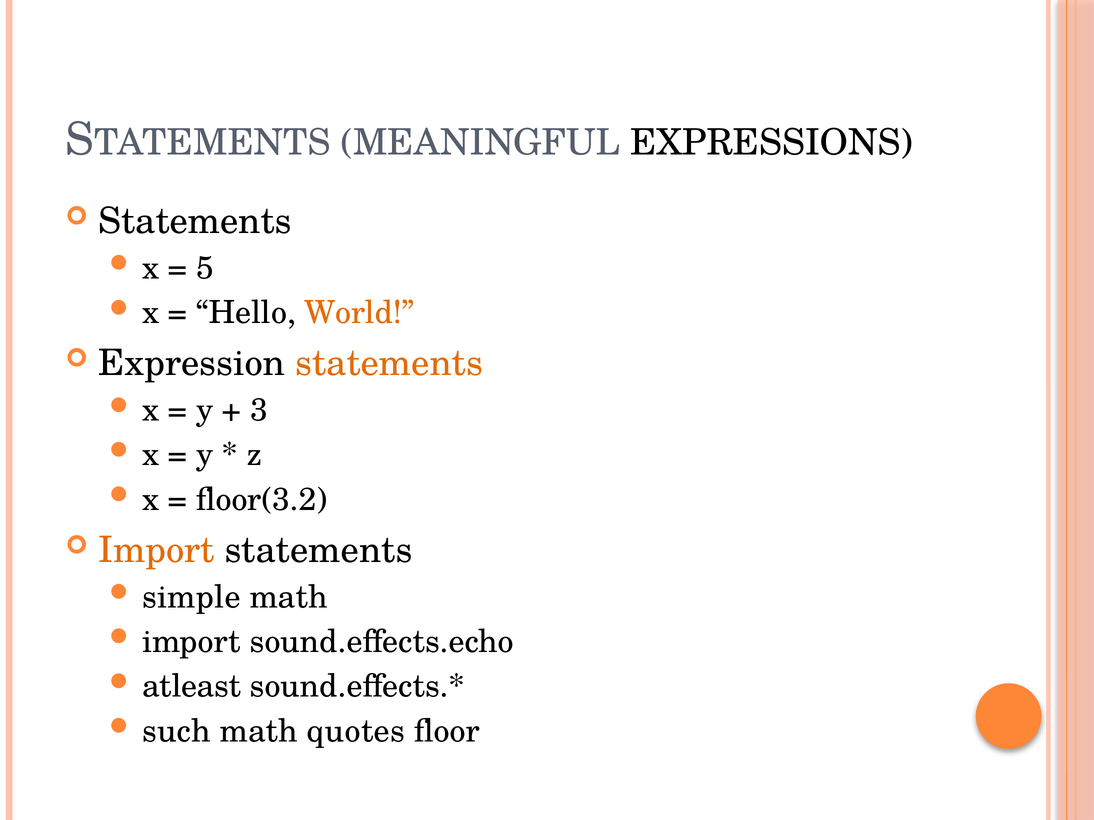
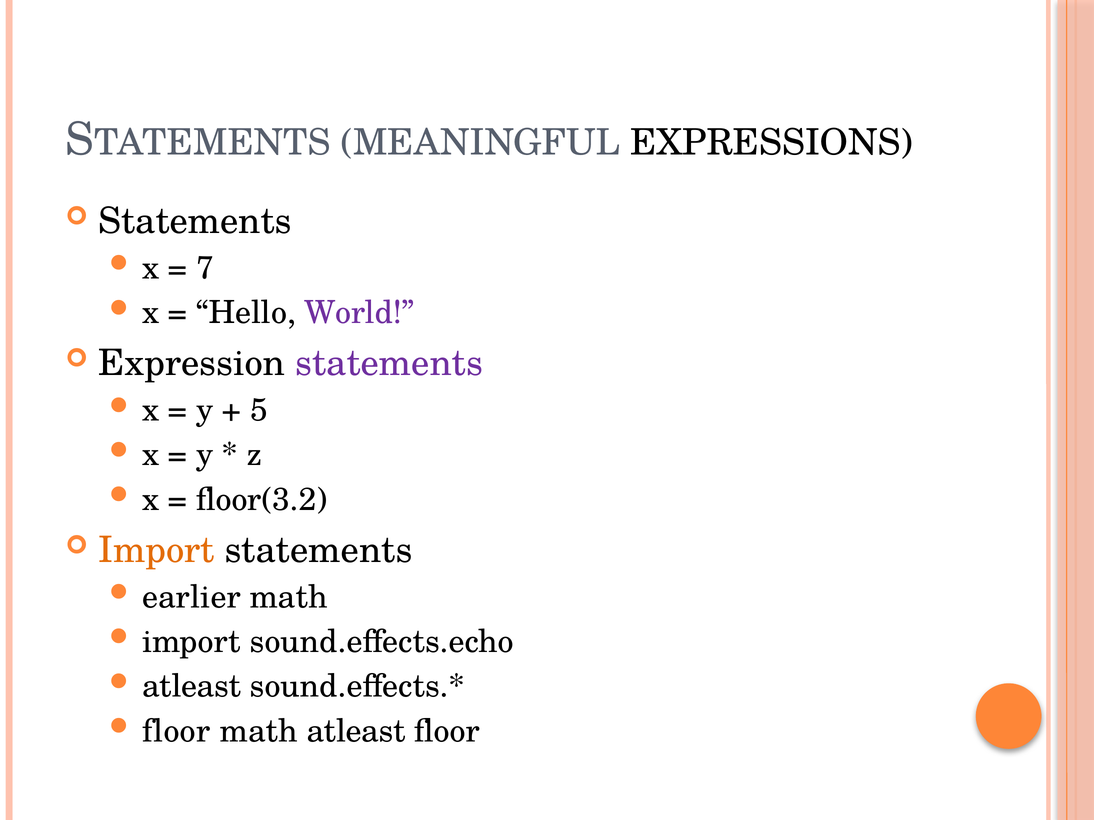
5: 5 -> 7 (205, 268)
World colour: orange -> purple (359, 313)
statements colour: orange -> purple (389, 363)
3: 3 -> 5 (259, 411)
simple: simple -> earlier (191, 597)
such: such -> floor (176, 731)
math quotes: quotes -> atleast (356, 731)
